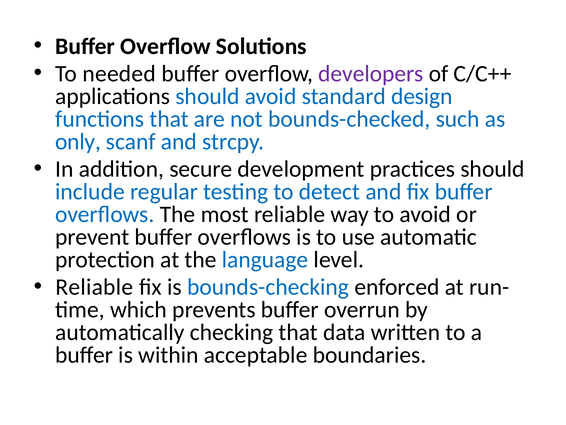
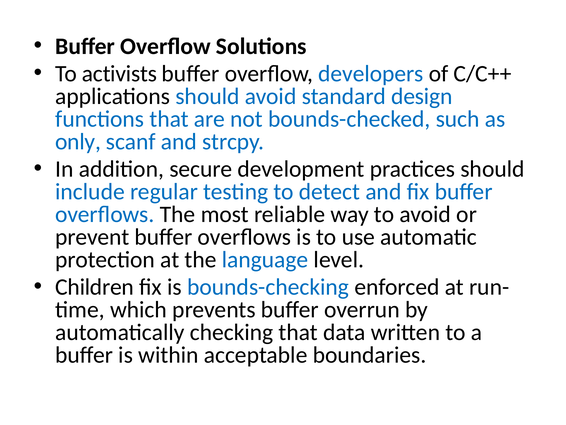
needed: needed -> activists (119, 74)
developers colour: purple -> blue (371, 74)
Reliable: Reliable -> Children (95, 287)
